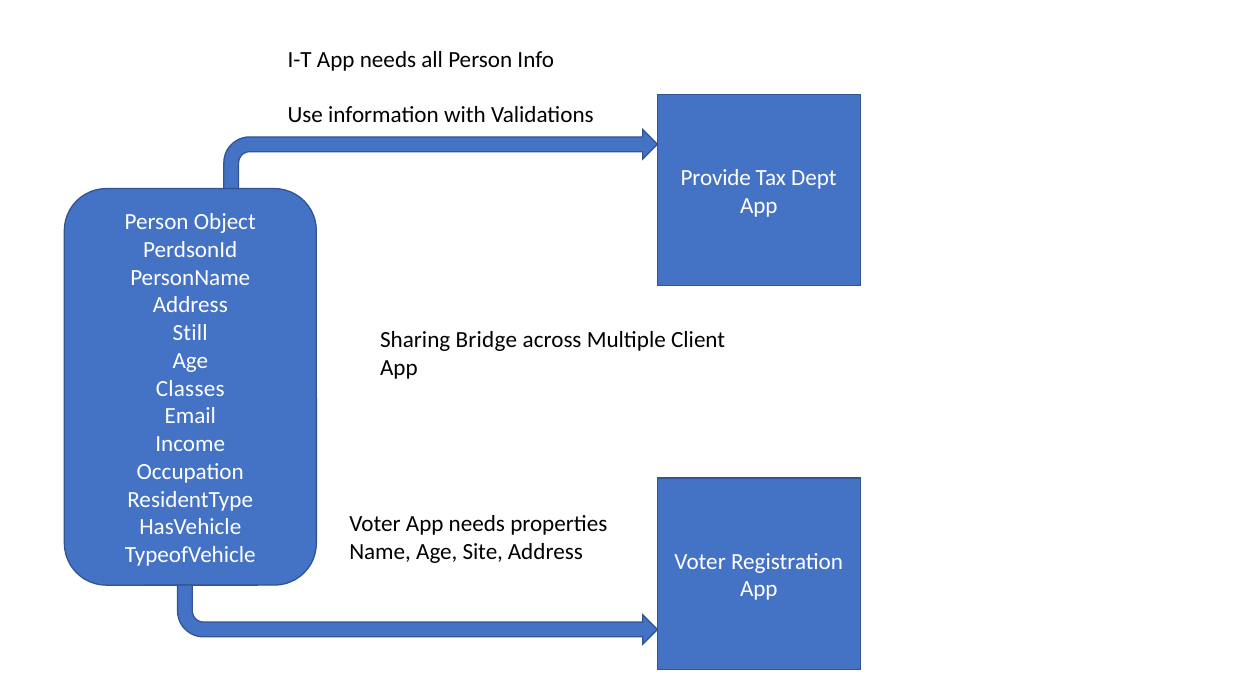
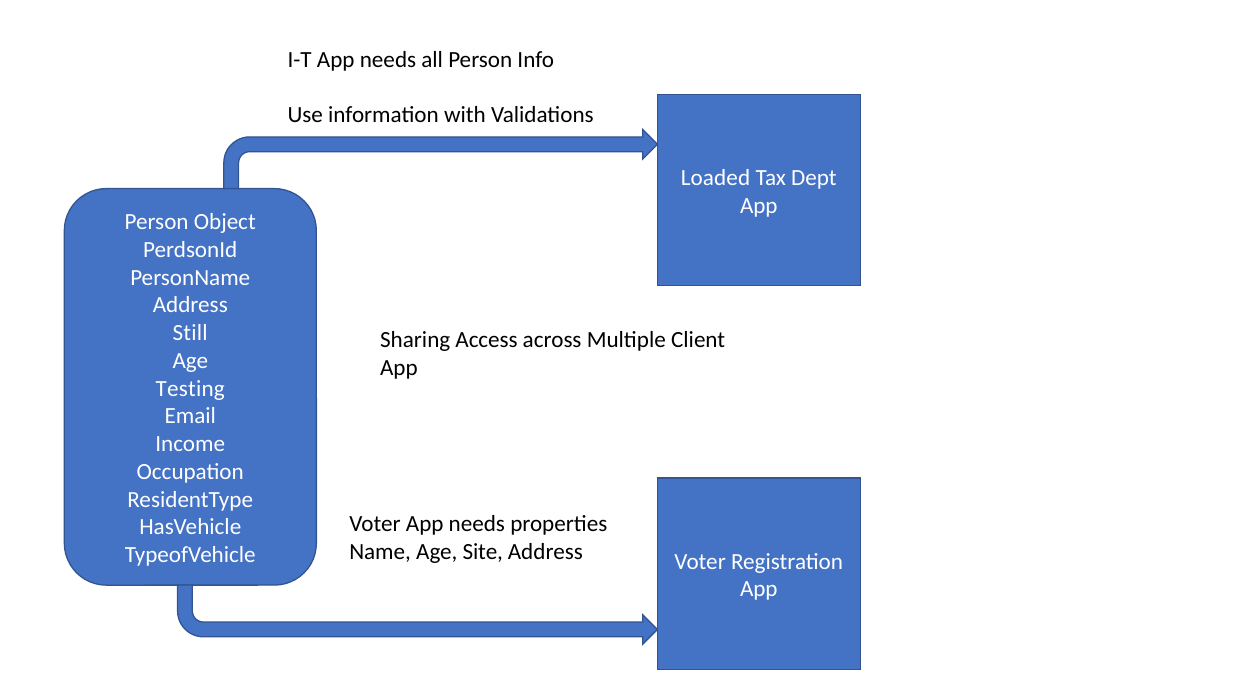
Provide: Provide -> Loaded (716, 178)
Bridge: Bridge -> Access (487, 340)
Classes: Classes -> Testing (190, 389)
